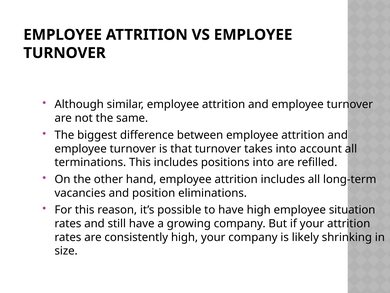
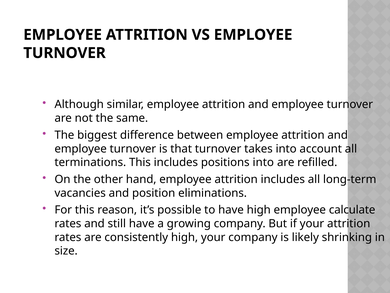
situation: situation -> calculate (352, 210)
